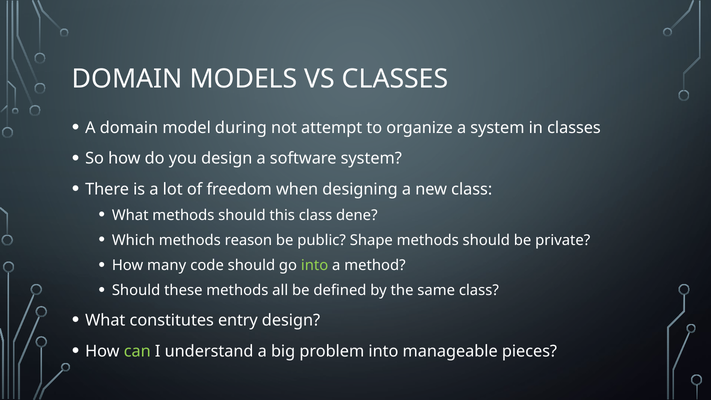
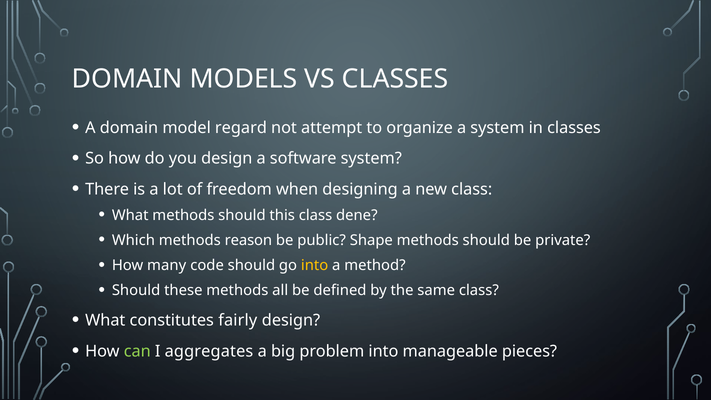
during: during -> regard (241, 128)
into colour: light green -> yellow (315, 265)
entry: entry -> fairly (238, 320)
understand: understand -> aggregates (209, 351)
